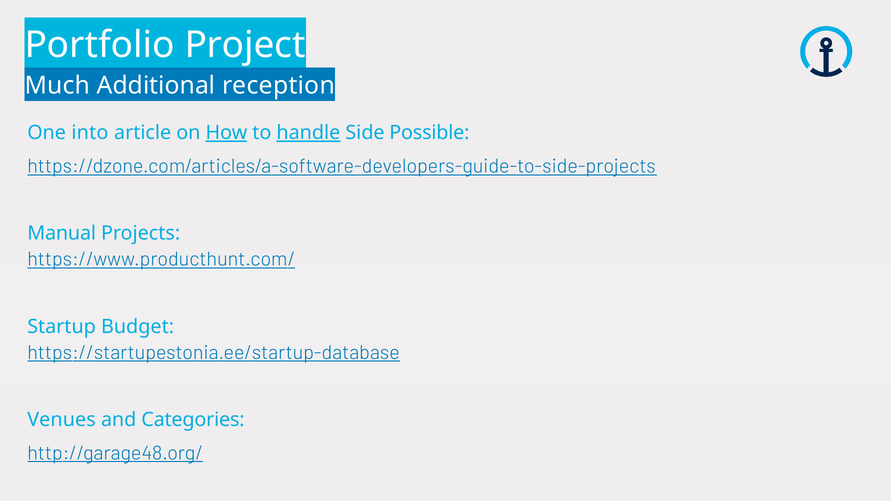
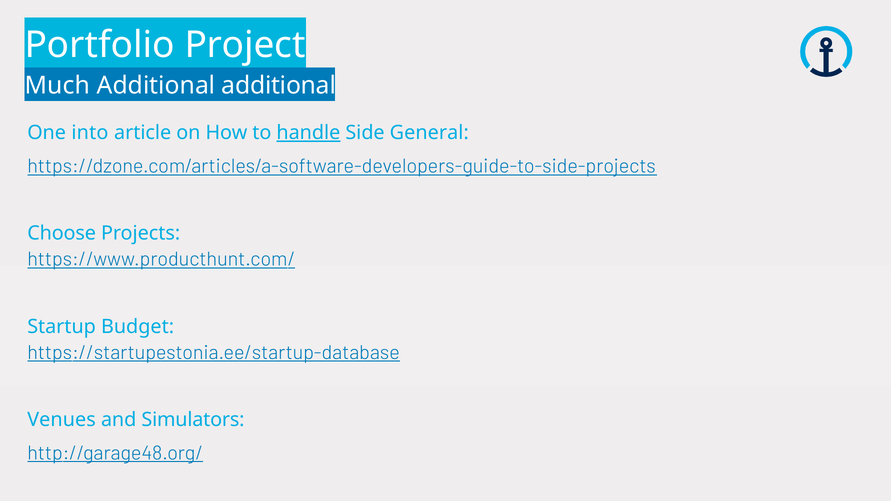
Additional reception: reception -> additional (279, 86)
How underline: present -> none (226, 133)
Possible: Possible -> General (429, 133)
Manual: Manual -> Choose (62, 233)
Categories: Categories -> Simulators (193, 420)
